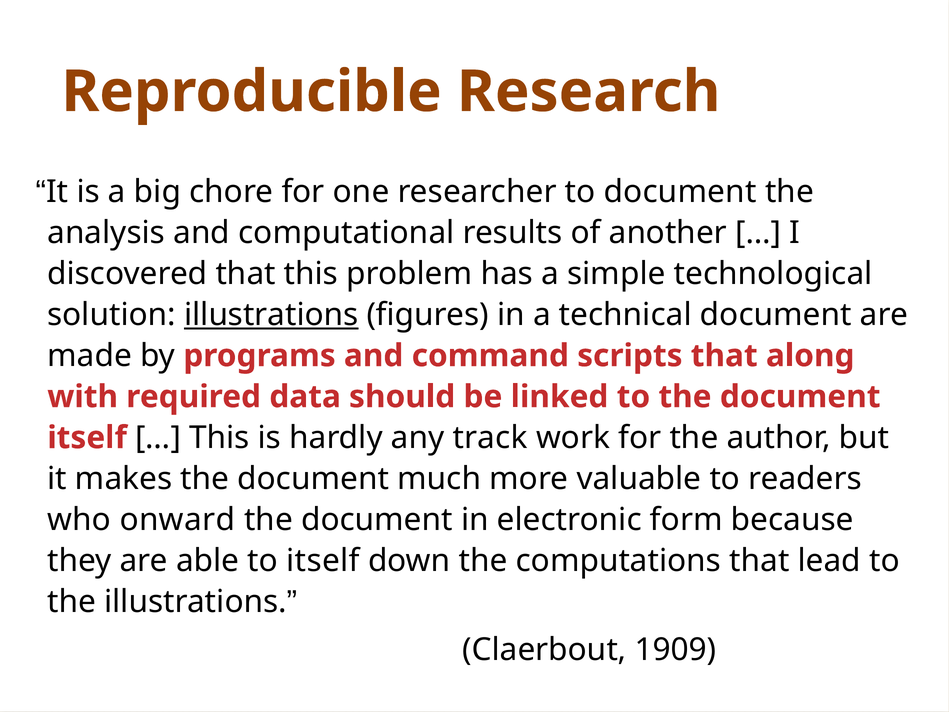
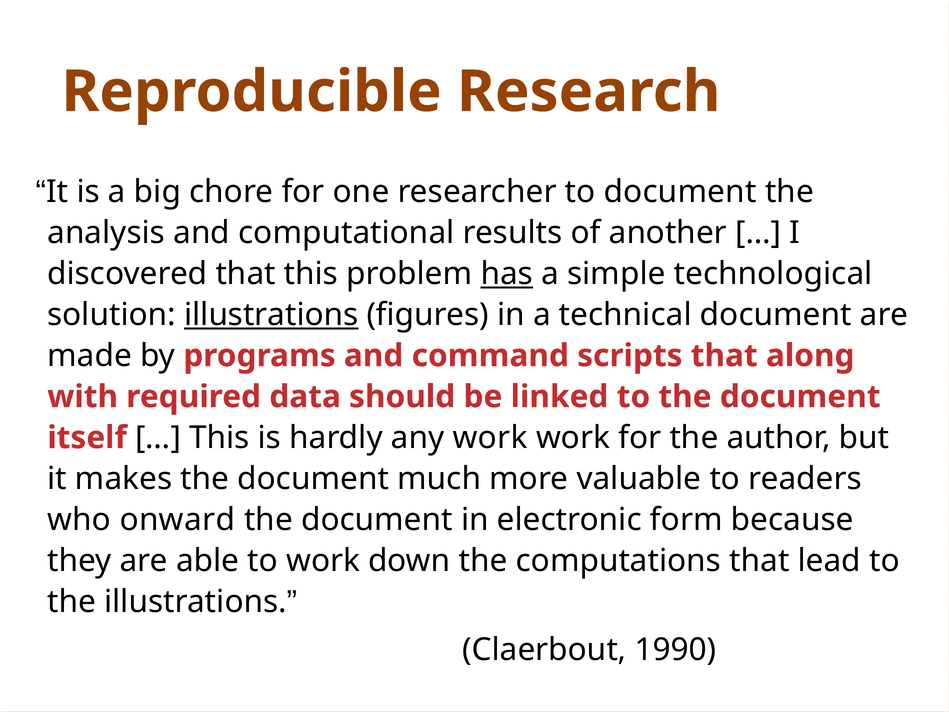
has underline: none -> present (507, 274)
any track: track -> work (490, 438)
to itself: itself -> work (323, 561)
1909: 1909 -> 1990 (676, 650)
